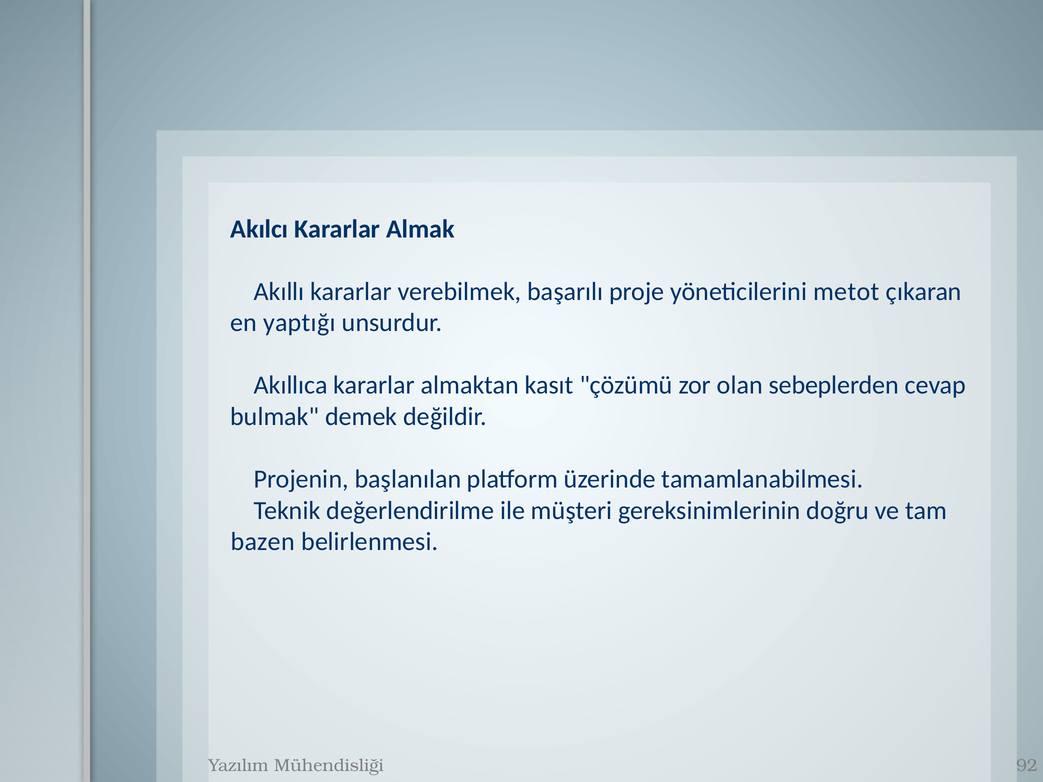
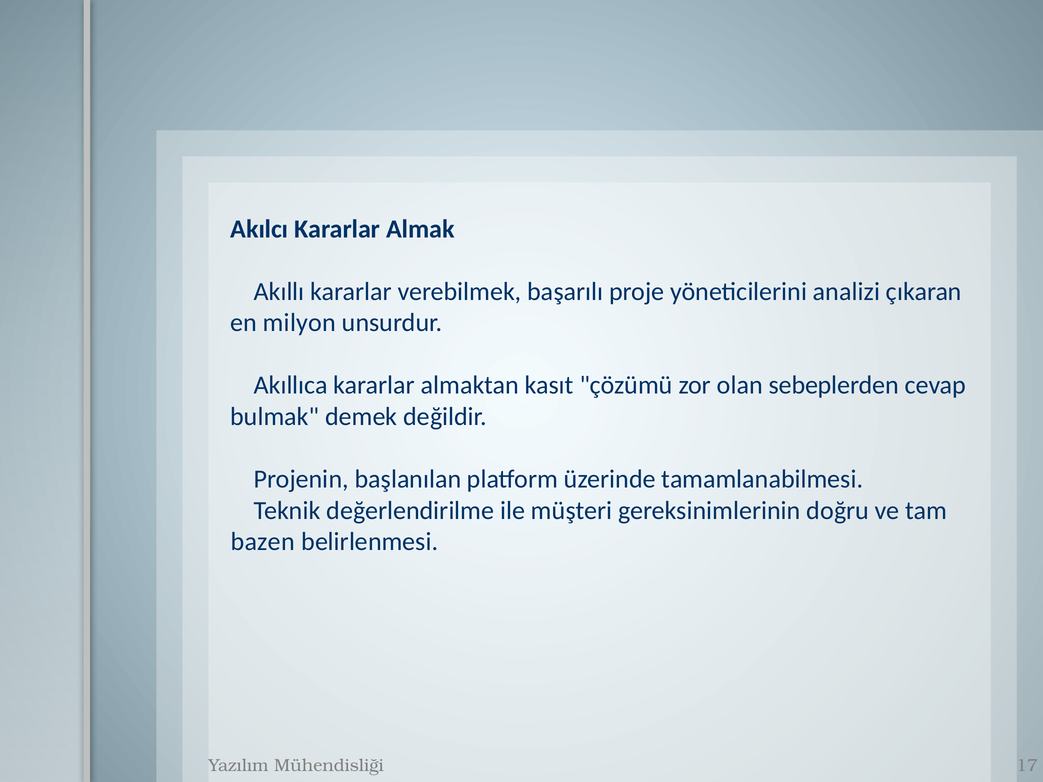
metot: metot -> analizi (846, 292)
yaptığı: yaptığı -> milyon (299, 323)
92: 92 -> 17 (1027, 766)
